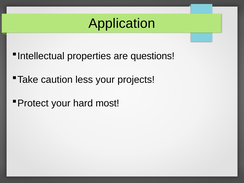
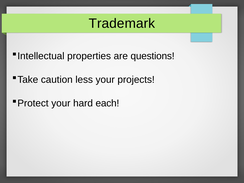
Application: Application -> Trademark (122, 23)
most: most -> each (107, 103)
